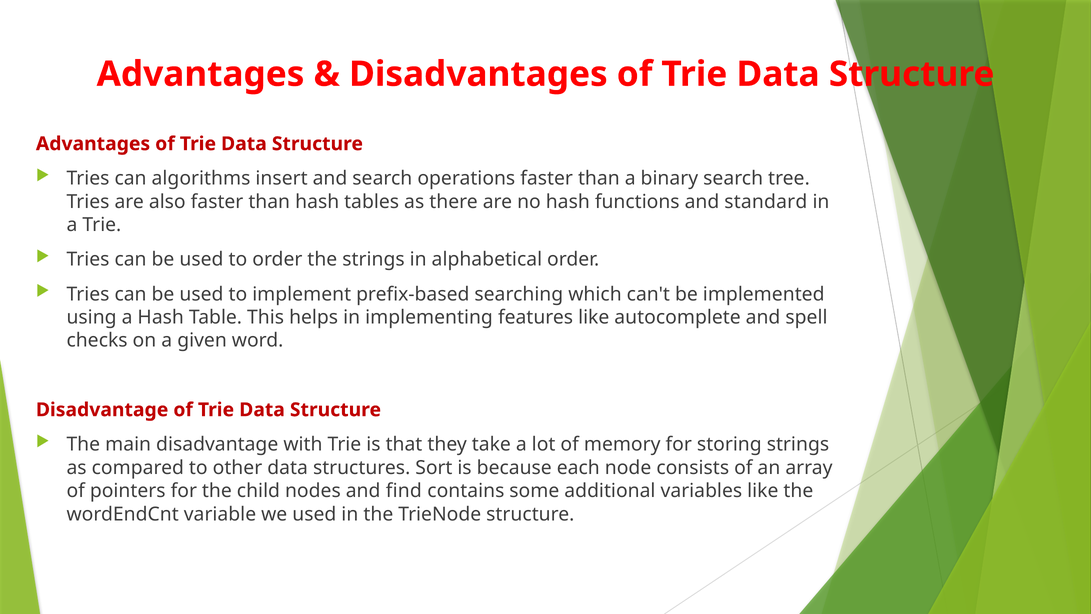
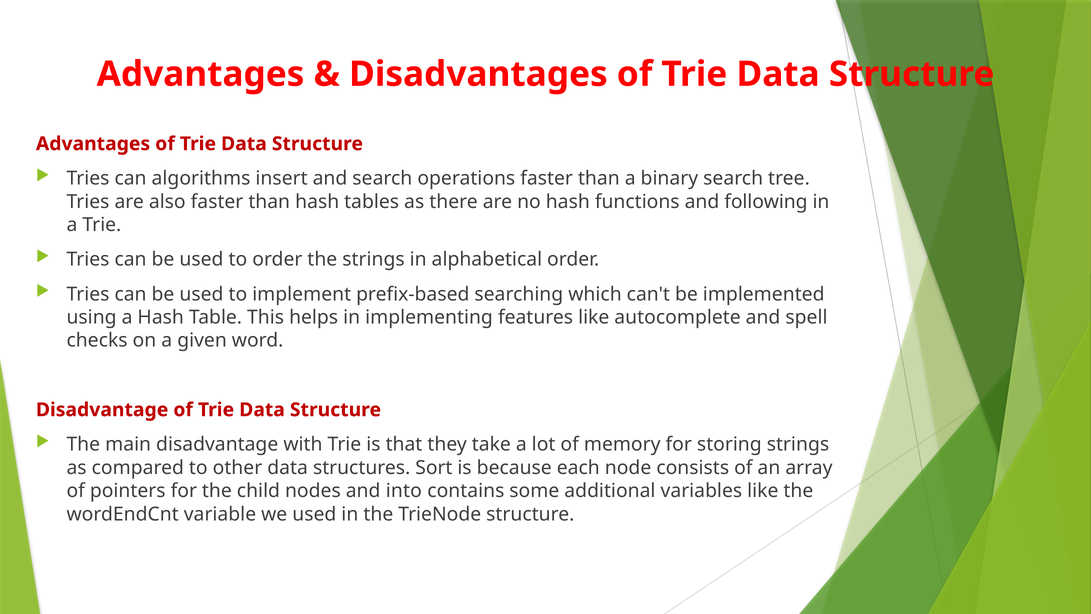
standard: standard -> following (766, 202)
find: find -> into (404, 491)
